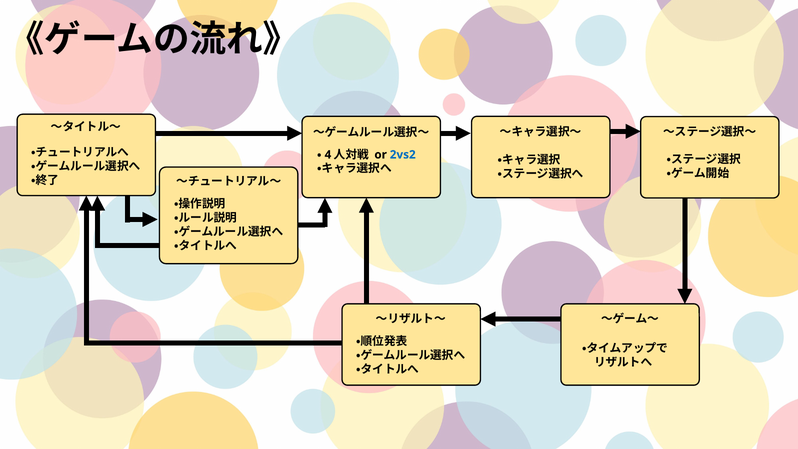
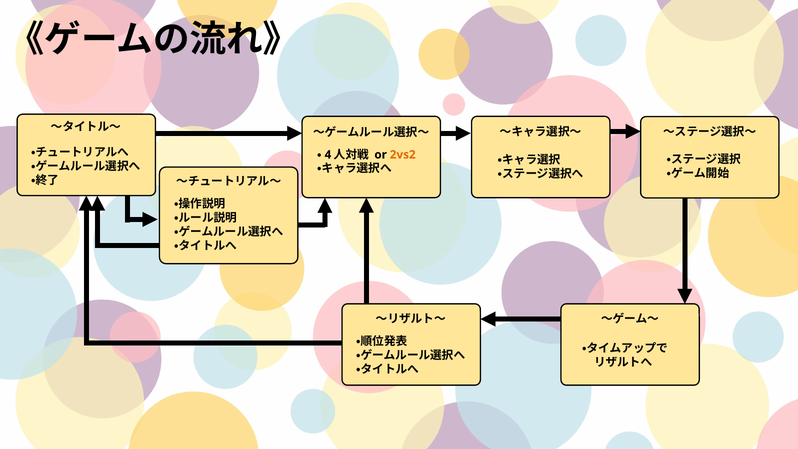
2vs2 colour: blue -> orange (403, 155)
